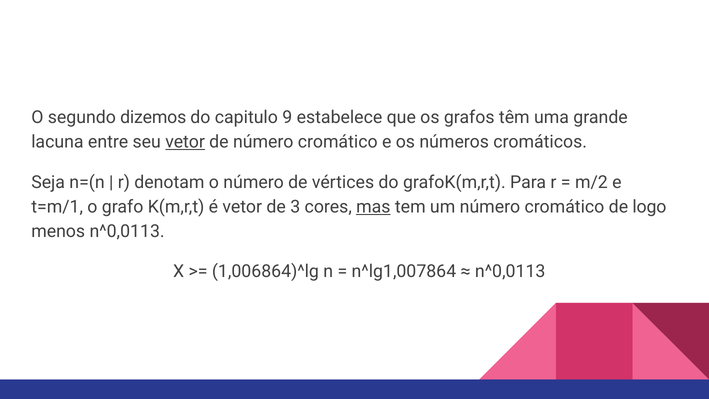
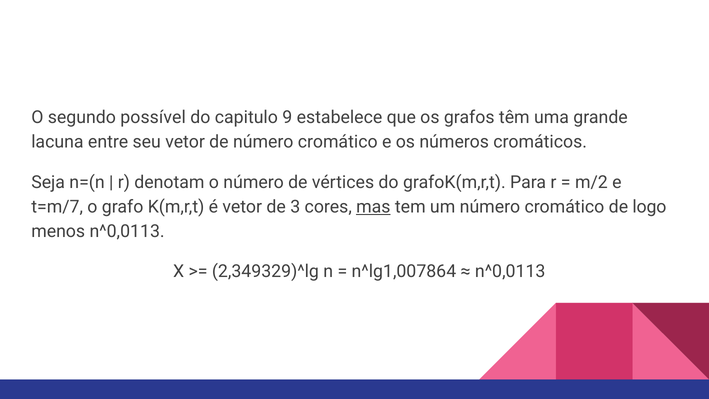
dizemos: dizemos -> possível (153, 118)
vetor underline: present -> none (185, 142)
t=m/1: t=m/1 -> t=m/7 (57, 207)
1,006864)^lg: 1,006864)^lg -> 2,349329)^lg (265, 271)
